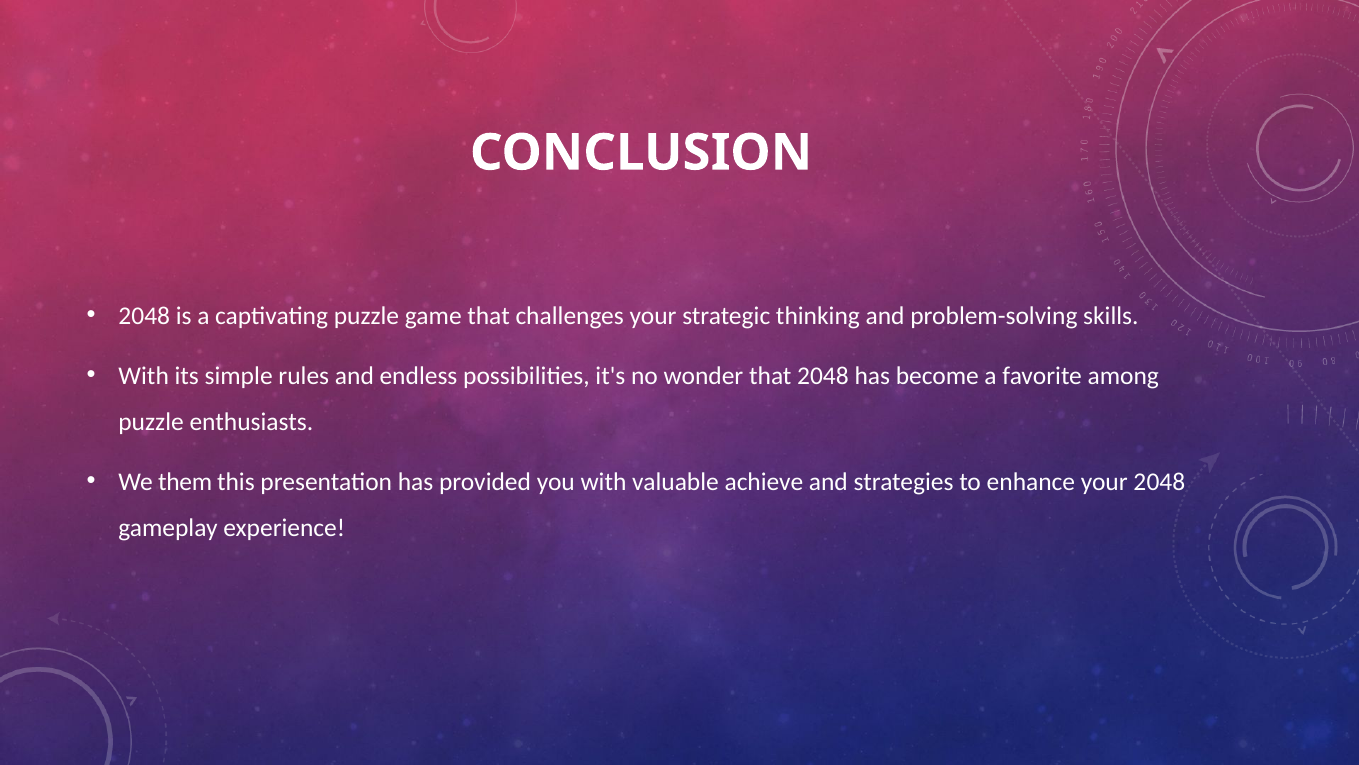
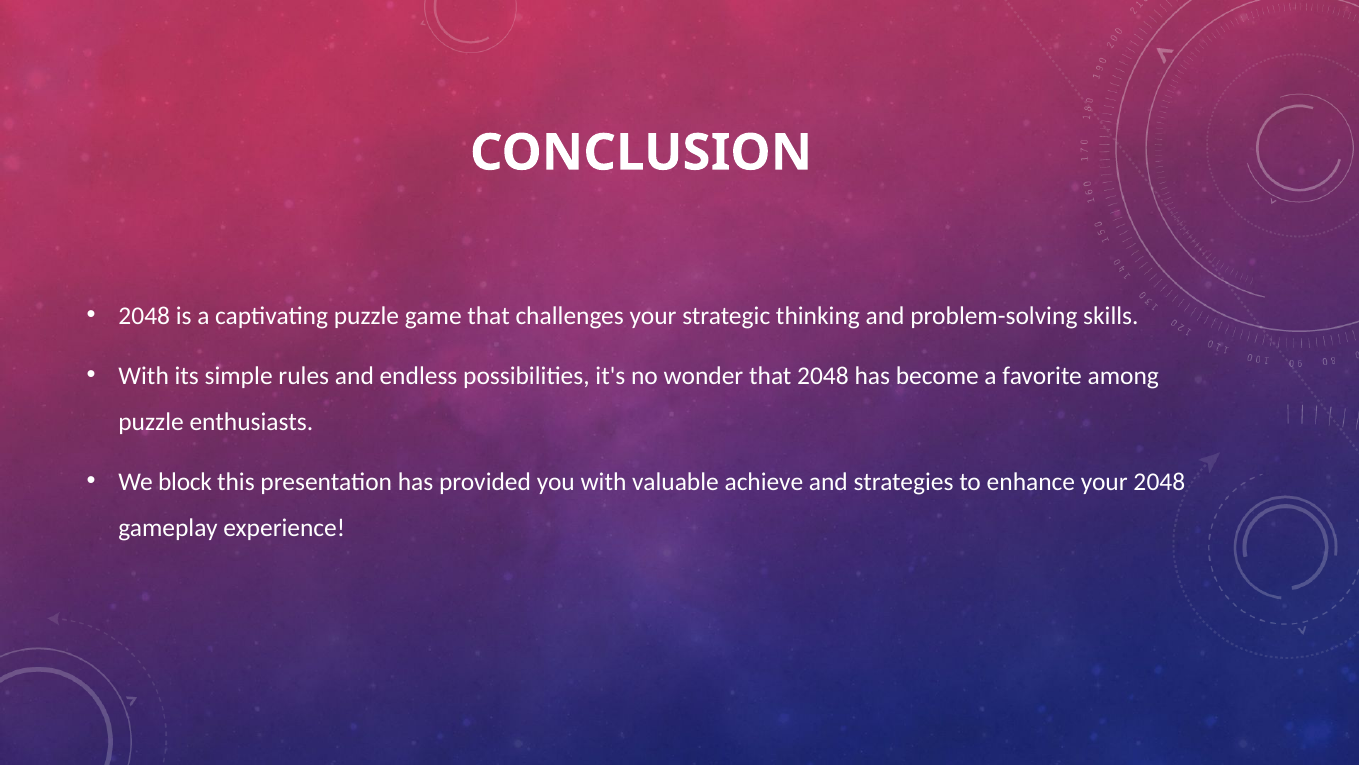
them: them -> block (185, 482)
